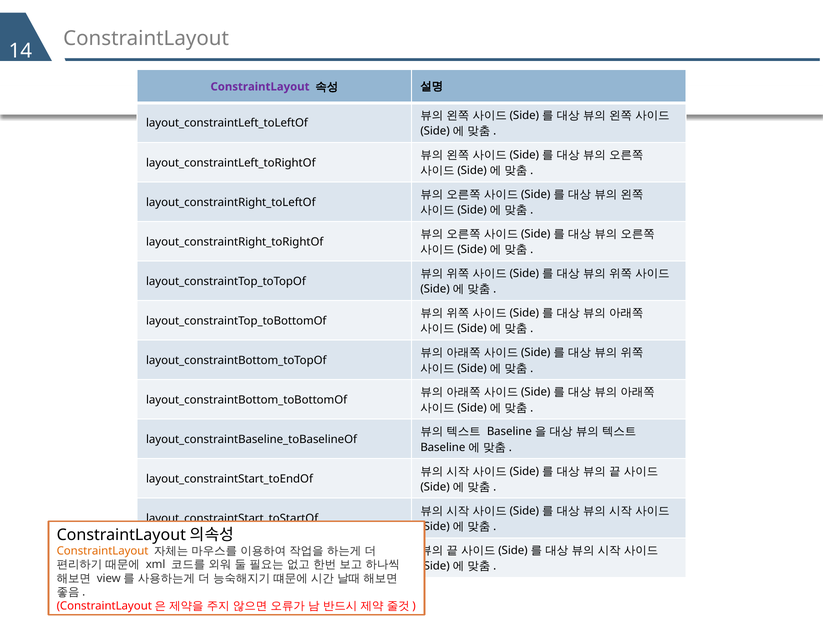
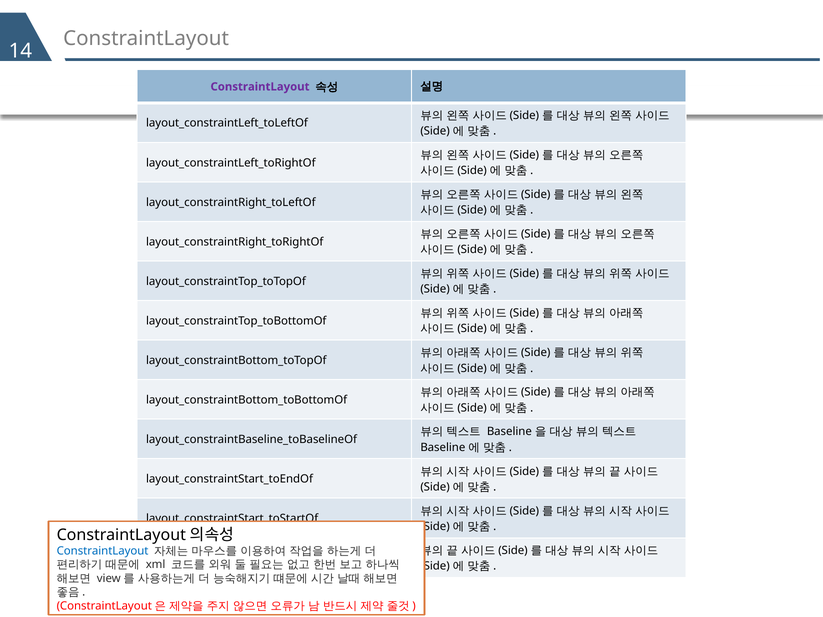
ConstraintLayout colour: orange -> blue (103, 551)
